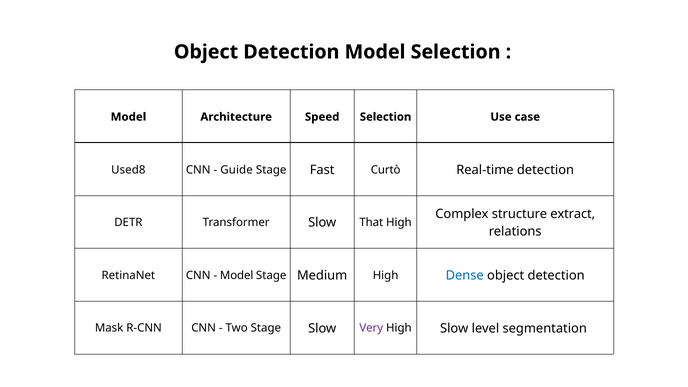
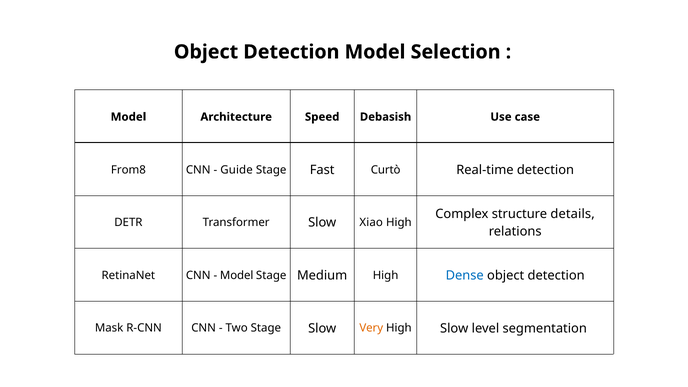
Speed Selection: Selection -> Debasish (386, 117)
Used8: Used8 -> From8 (128, 170)
extract: extract -> details (573, 214)
That: That -> Xiao (371, 223)
Very colour: purple -> orange (371, 328)
